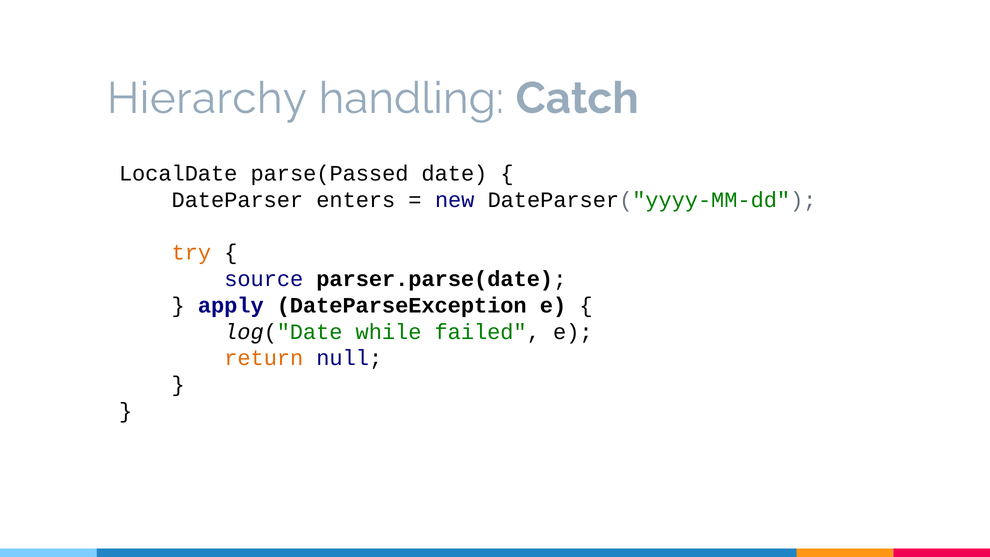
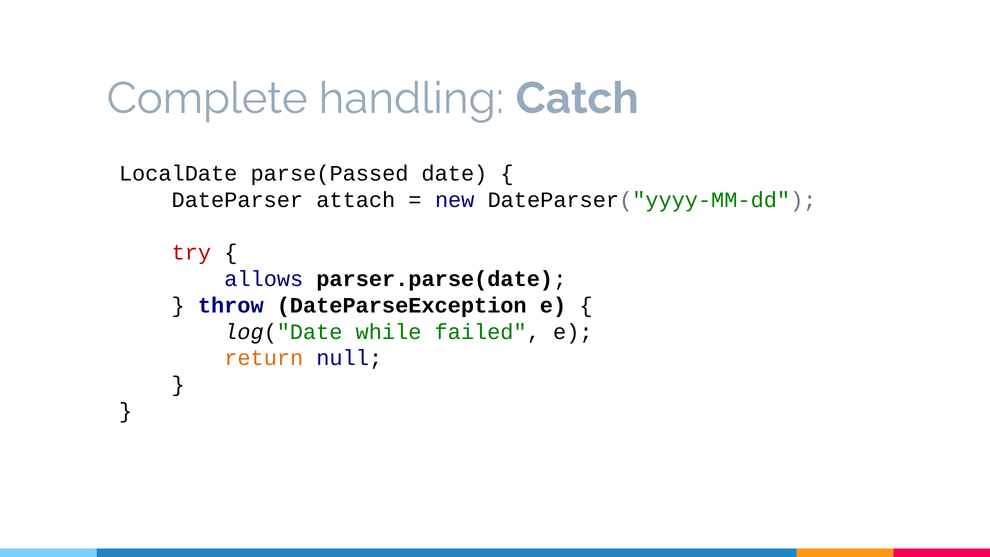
Hierarchy: Hierarchy -> Complete (207, 98)
enters: enters -> attach (356, 200)
try colour: orange -> red (191, 253)
source: source -> allows (264, 279)
apply: apply -> throw (231, 305)
